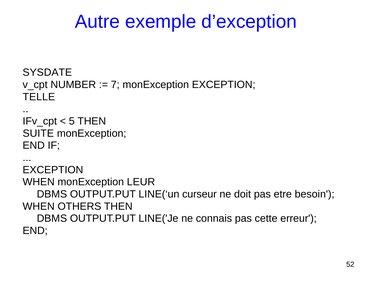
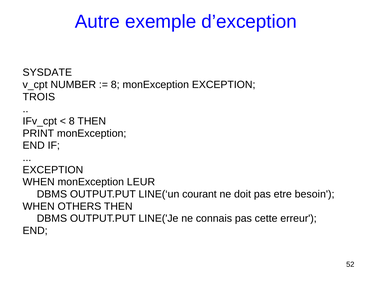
7: 7 -> 8 (115, 85)
TELLE: TELLE -> TROIS (39, 97)
5: 5 -> 8 (72, 121)
SUITE: SUITE -> PRINT (38, 133)
curseur: curseur -> courant (199, 194)
